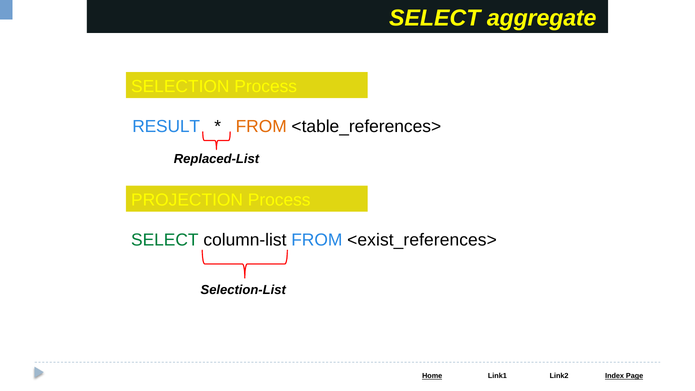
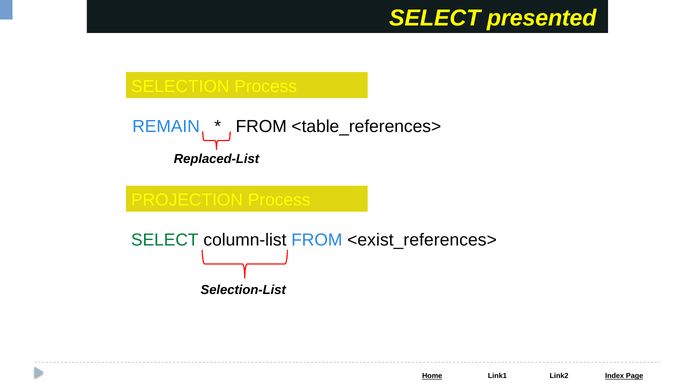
aggregate: aggregate -> presented (542, 18)
RESULT: RESULT -> REMAIN (166, 126)
FROM colour: orange -> black (261, 126)
